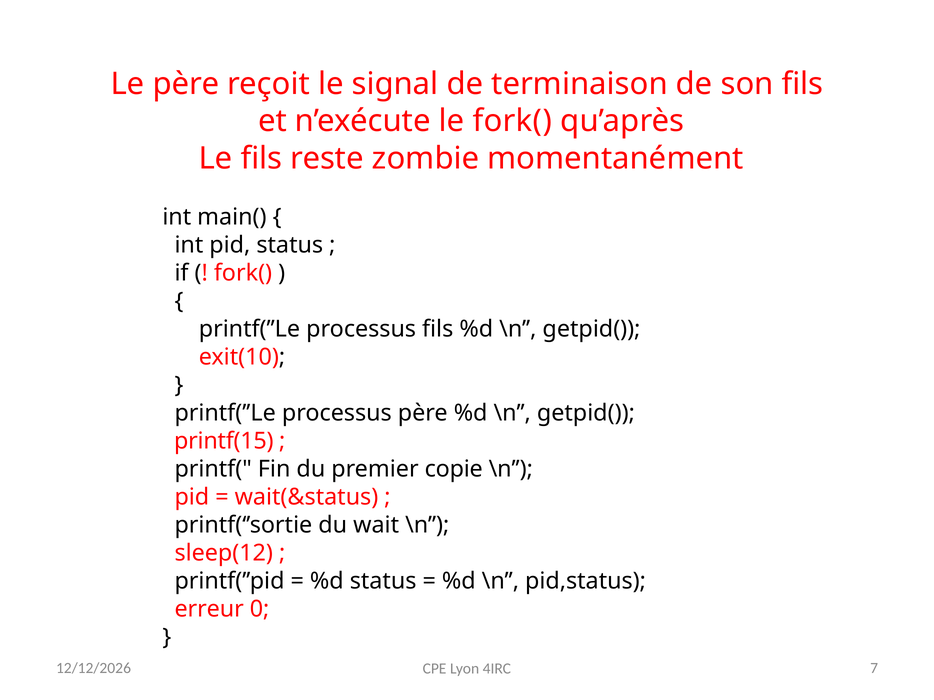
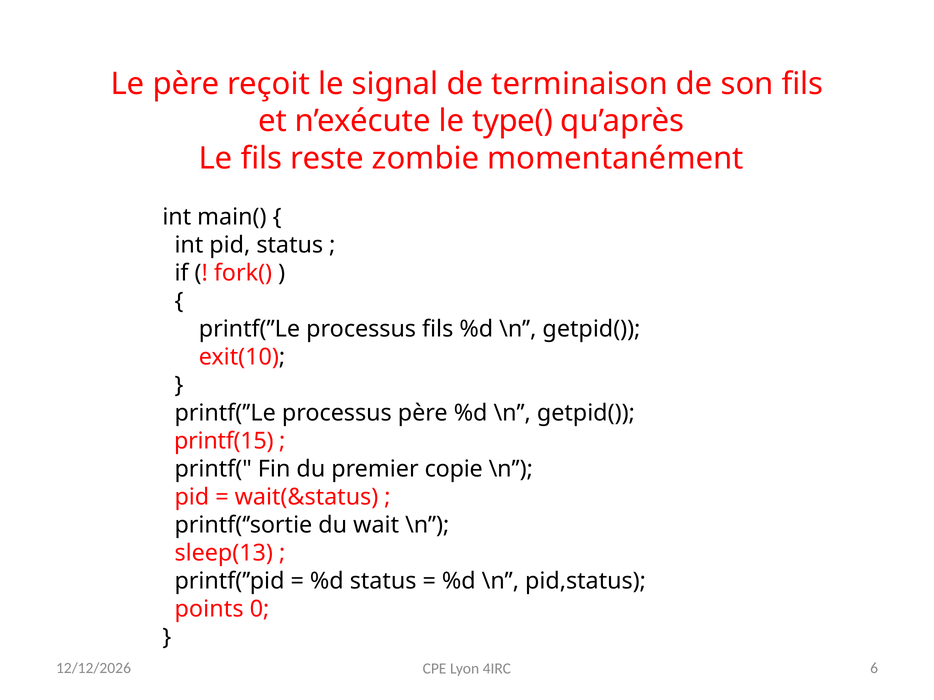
le fork(: fork( -> type( (513, 121)
sleep(12: sleep(12 -> sleep(13 (224, 553)
erreur: erreur -> points (209, 610)
7: 7 -> 6 (874, 669)
